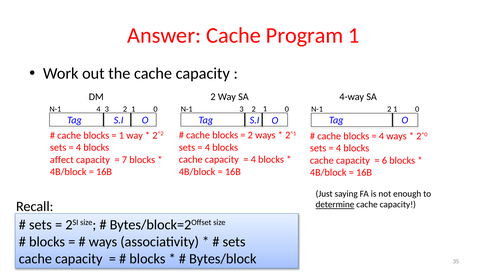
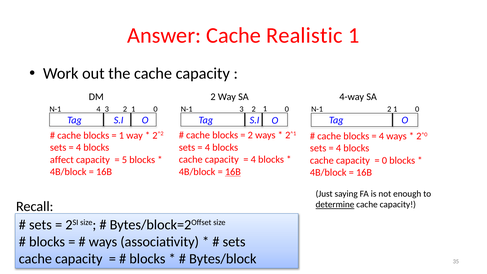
Program: Program -> Realistic (304, 35)
7: 7 -> 5 (124, 160)
6: 6 -> 0 (384, 160)
16B underline: none -> present (233, 172)
